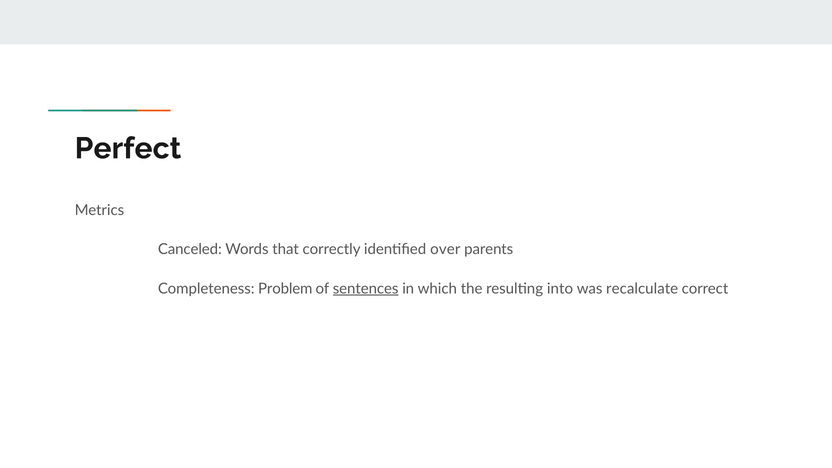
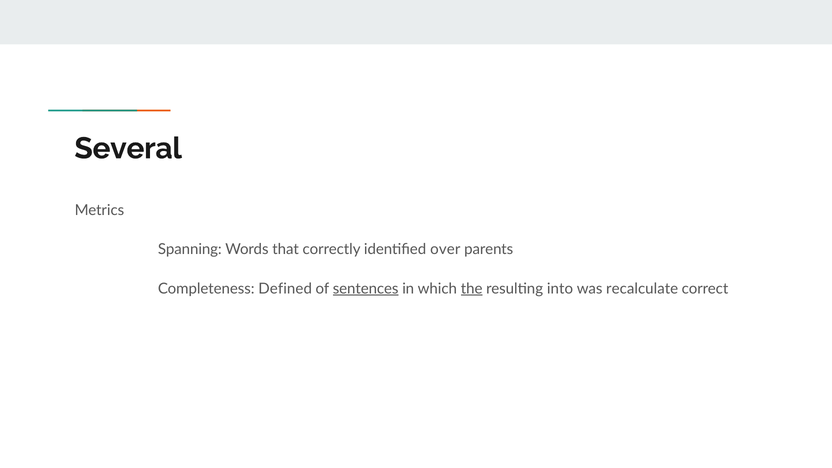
Perfect: Perfect -> Several (128, 148)
Canceled: Canceled -> Spanning (190, 249)
Problem: Problem -> Defined (285, 289)
the underline: none -> present (472, 289)
